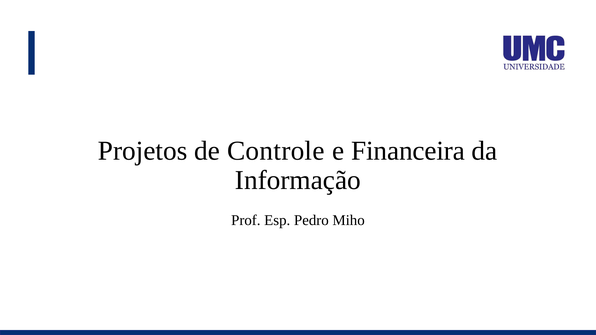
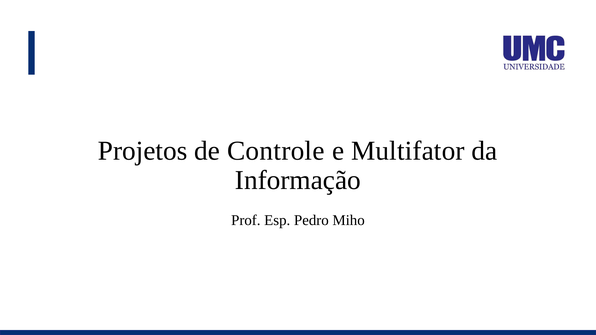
Financeira: Financeira -> Multifator (408, 151)
